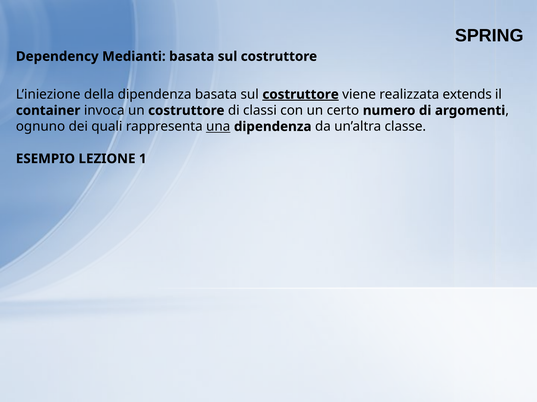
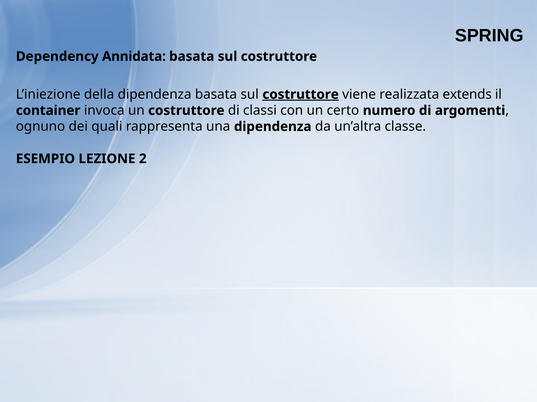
Medianti: Medianti -> Annidata (134, 57)
una underline: present -> none (218, 127)
1: 1 -> 2 (143, 159)
